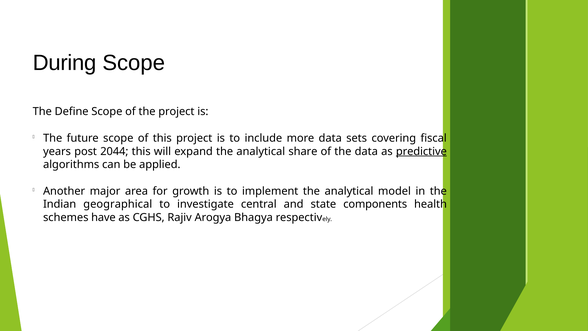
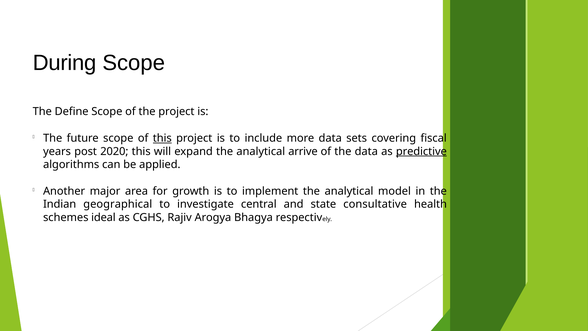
this underline: none -> present (162, 138)
2044: 2044 -> 2020 (114, 151)
share: share -> arrive (303, 151)
components: components -> consultative (375, 204)
have: have -> ideal (103, 217)
